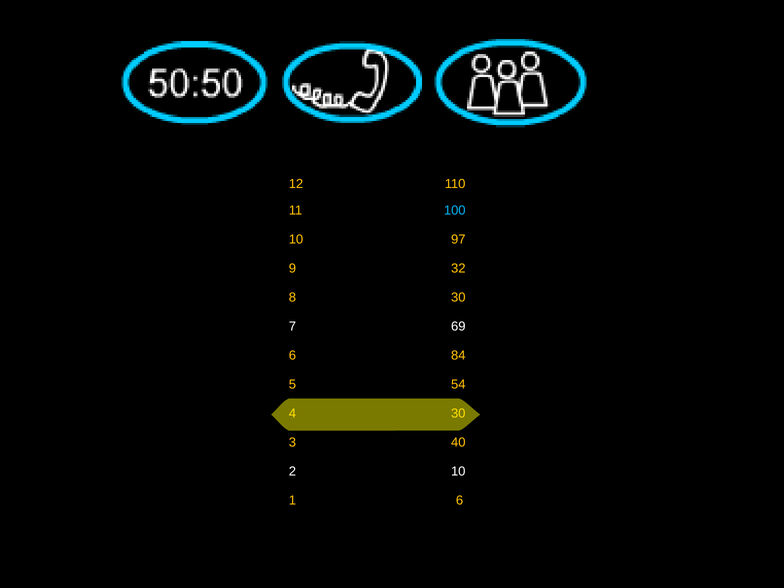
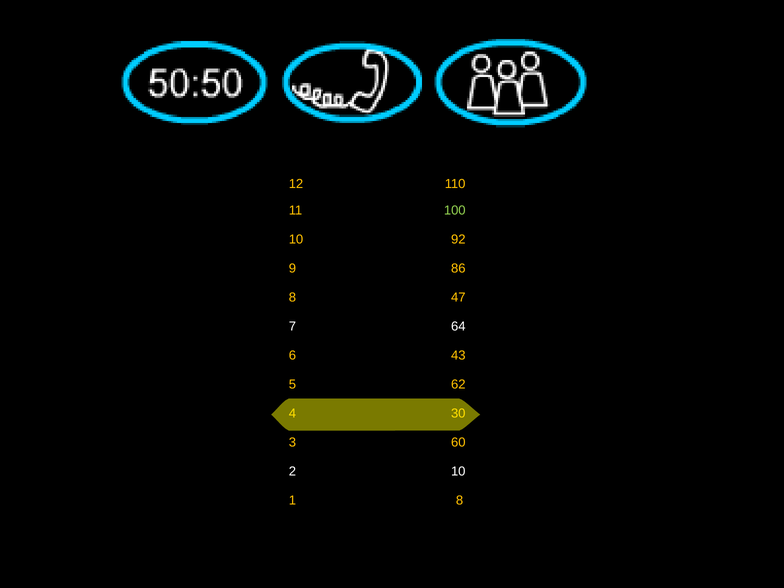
100 colour: light blue -> light green (455, 210)
97: 97 -> 92 (458, 239)
32: 32 -> 86 (458, 268)
8 30: 30 -> 47 (458, 297)
69: 69 -> 64 (458, 326)
84: 84 -> 43 (458, 355)
54: 54 -> 62 (458, 384)
40: 40 -> 60 (458, 442)
1 6: 6 -> 8 (460, 500)
